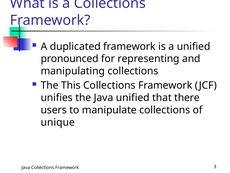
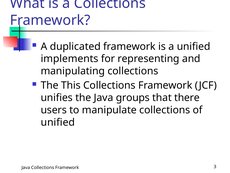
pronounced: pronounced -> implements (70, 59)
Java unified: unified -> groups (133, 97)
unique: unique -> unified (58, 122)
